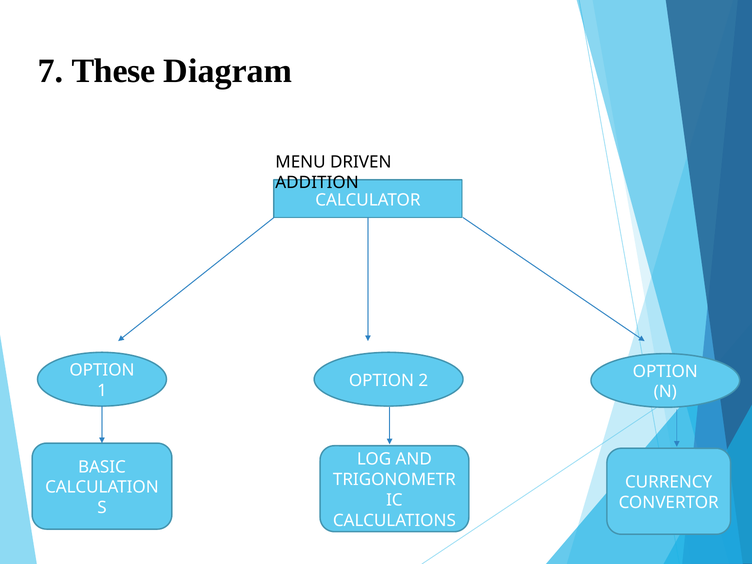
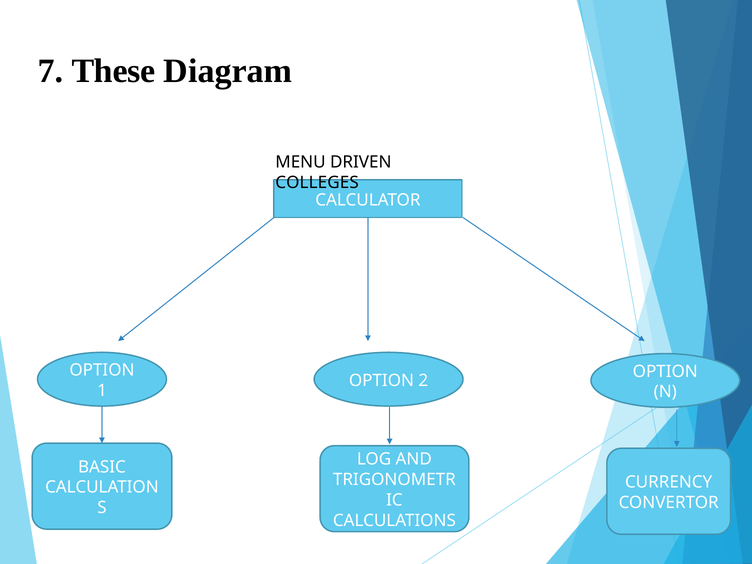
ADDITION: ADDITION -> COLLEGES (317, 183)
